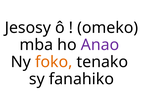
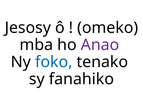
foko colour: orange -> blue (54, 62)
